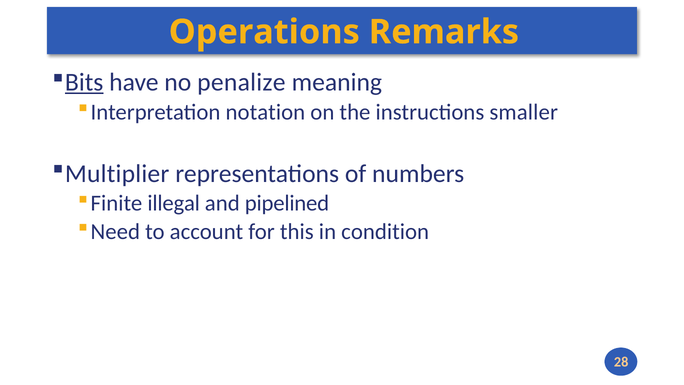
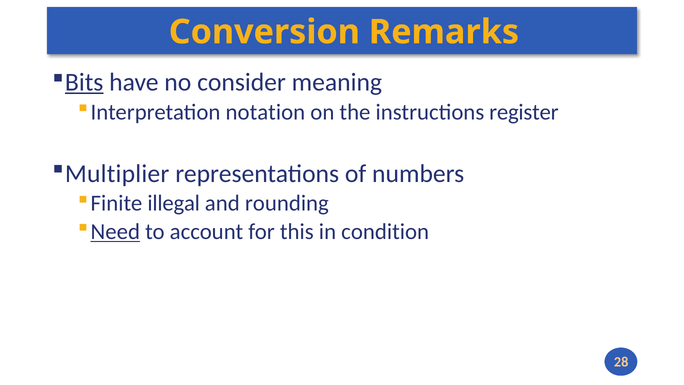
Operations: Operations -> Conversion (264, 32)
penalize: penalize -> consider (242, 82)
smaller: smaller -> register (524, 112)
pipelined: pipelined -> rounding (287, 203)
Need underline: none -> present (115, 232)
